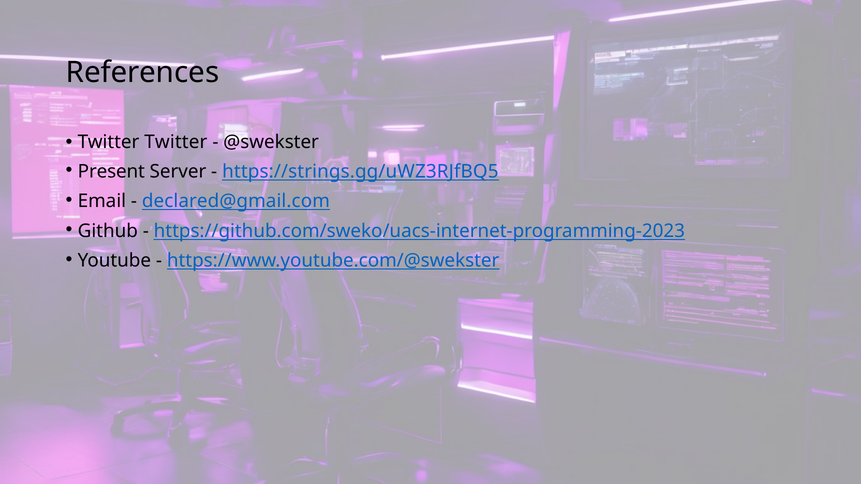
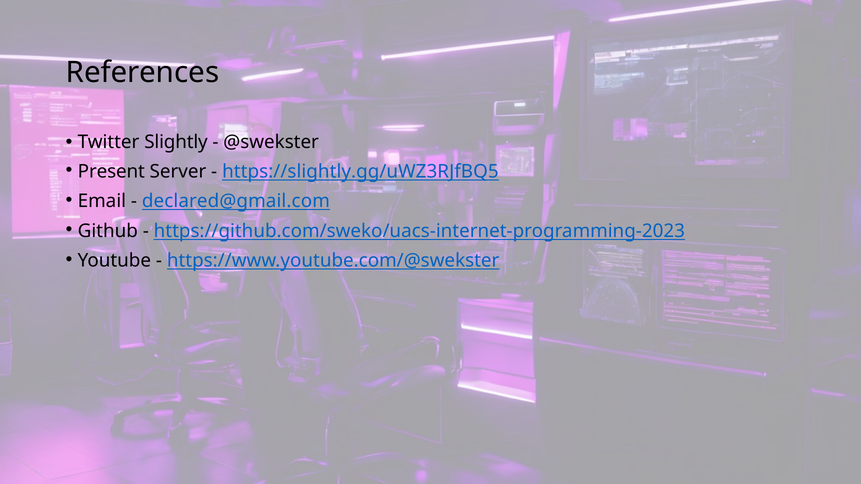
Twitter Twitter: Twitter -> Slightly (176, 142)
https://strings.gg/uWZ3RJfBQ5: https://strings.gg/uWZ3RJfBQ5 -> https://slightly.gg/uWZ3RJfBQ5 (360, 171)
